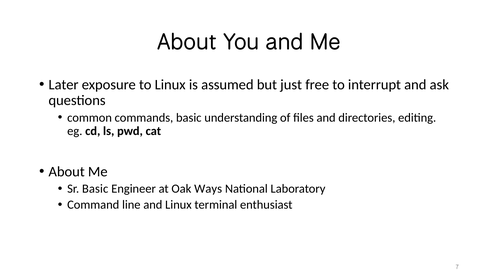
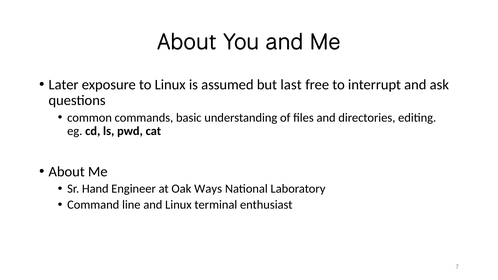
just: just -> last (291, 85)
Sr Basic: Basic -> Hand (95, 189)
